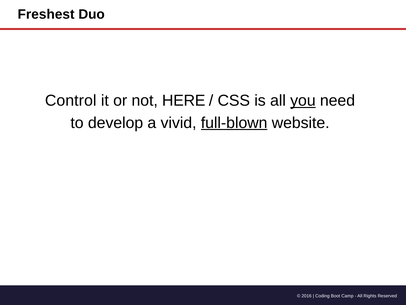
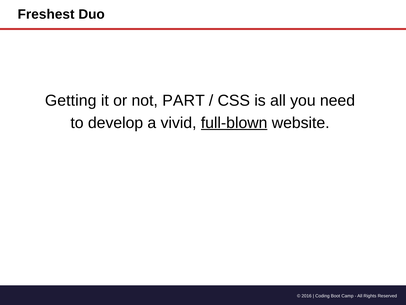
Control: Control -> Getting (71, 101)
HERE: HERE -> PART (184, 101)
you underline: present -> none (303, 101)
